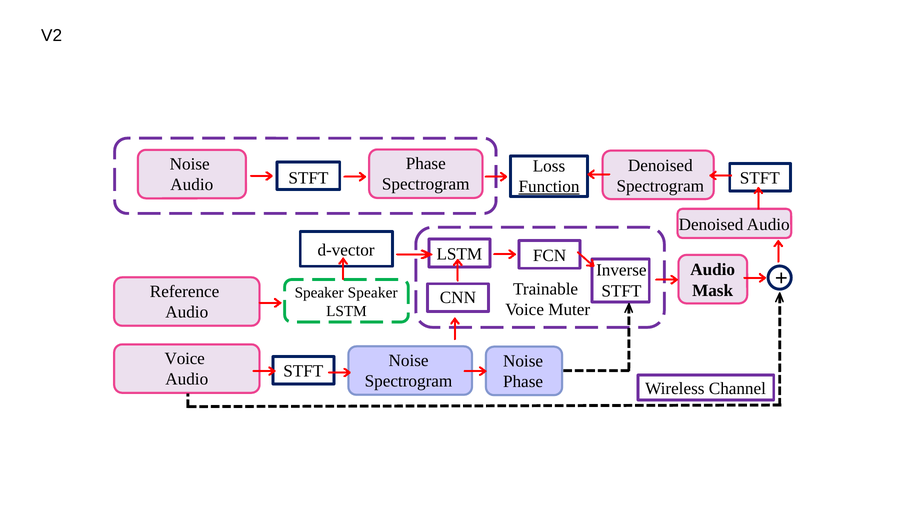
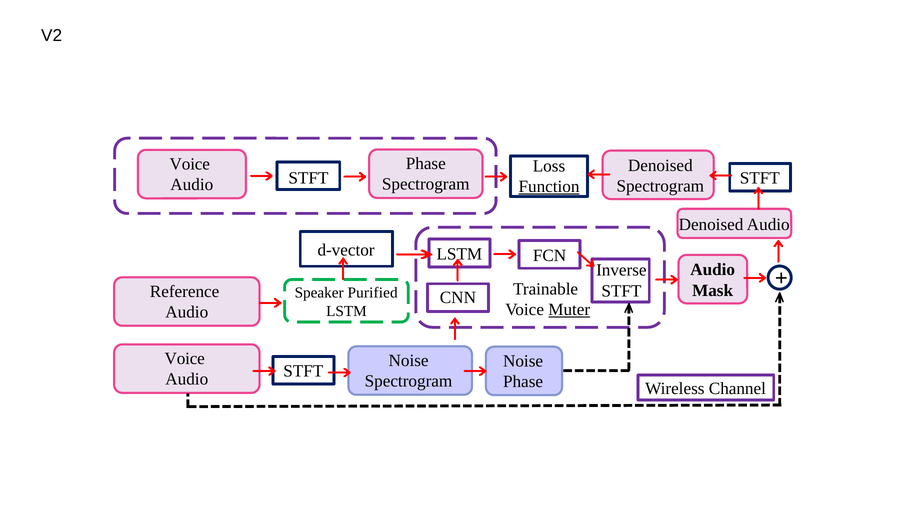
Noise: Noise -> Voice (190, 164)
Speaker Speaker: Speaker -> Purified (373, 293)
Muter underline: none -> present (569, 310)
